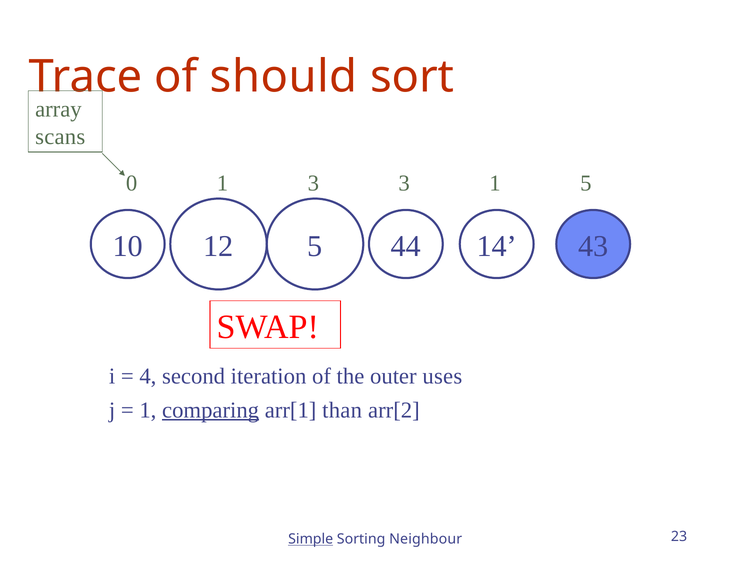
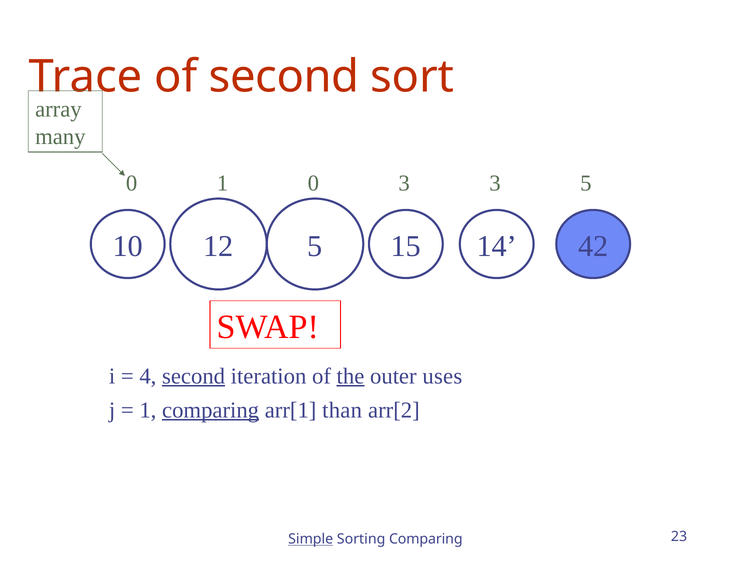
of should: should -> second (284, 77)
scans: scans -> many (60, 137)
1 3: 3 -> 0 (313, 183)
3 1: 1 -> 3 (495, 183)
44: 44 -> 15 (406, 246)
43: 43 -> 42 (593, 246)
second underline: none -> present (194, 376)
the underline: none -> present (350, 376)
Sorting Neighbour: Neighbour -> Comparing (426, 539)
